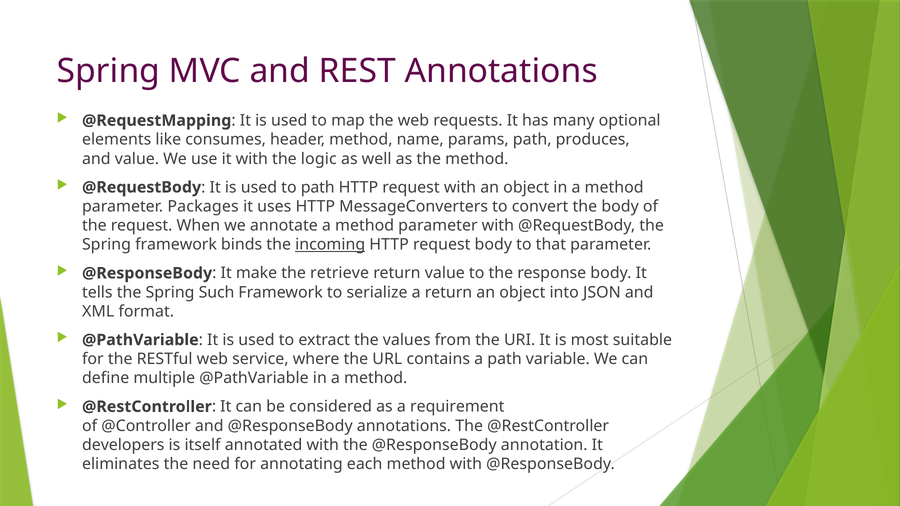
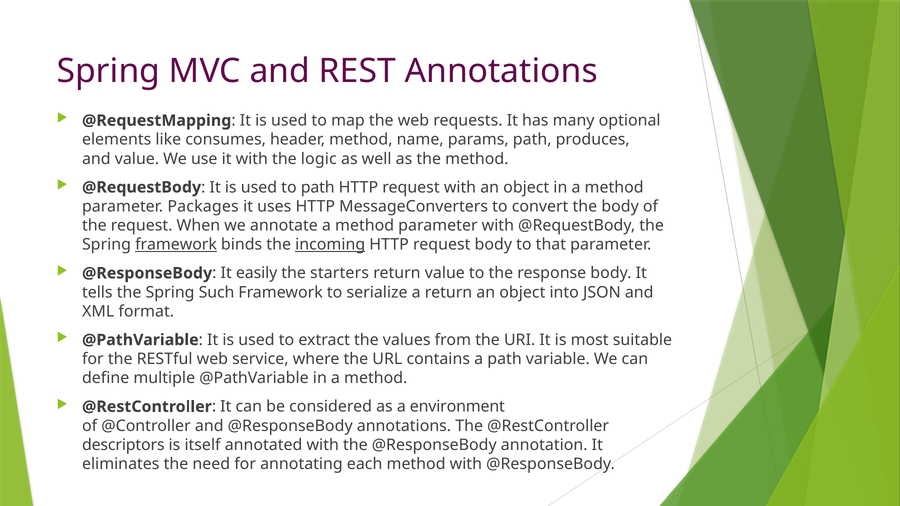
framework underline: none -> present (176, 245)
make: make -> easily (257, 273)
retrieve: retrieve -> starters (340, 273)
requirement: requirement -> environment (457, 407)
developers: developers -> descriptors (123, 445)
